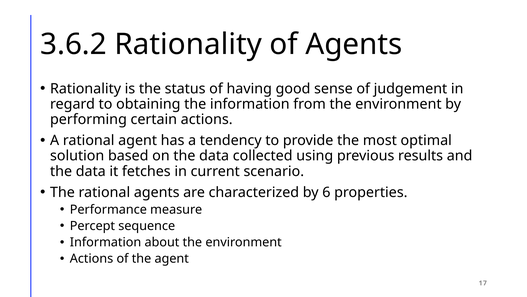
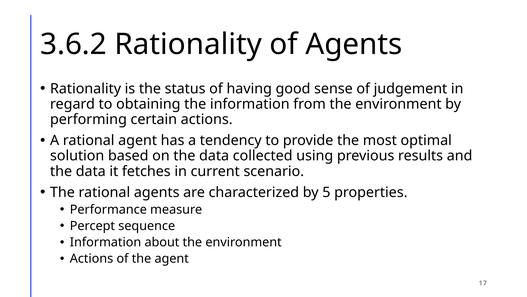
6: 6 -> 5 (326, 192)
